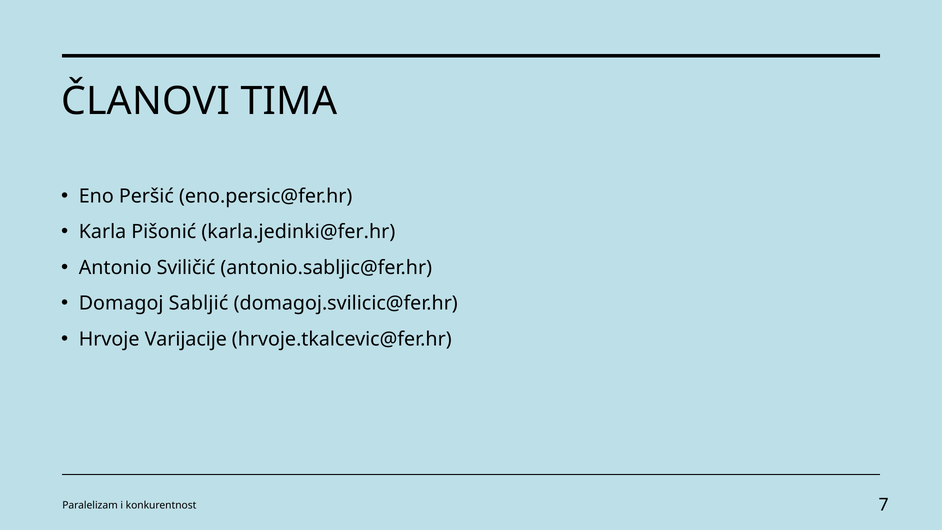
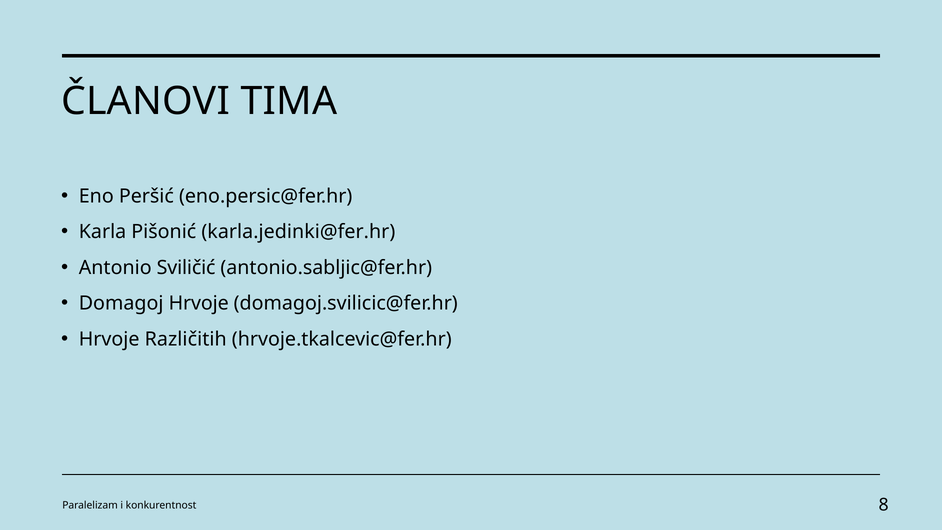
Domagoj Sabljić: Sabljić -> Hrvoje (199, 303)
Varijacije: Varijacije -> Različitih (186, 339)
7: 7 -> 8 (884, 505)
